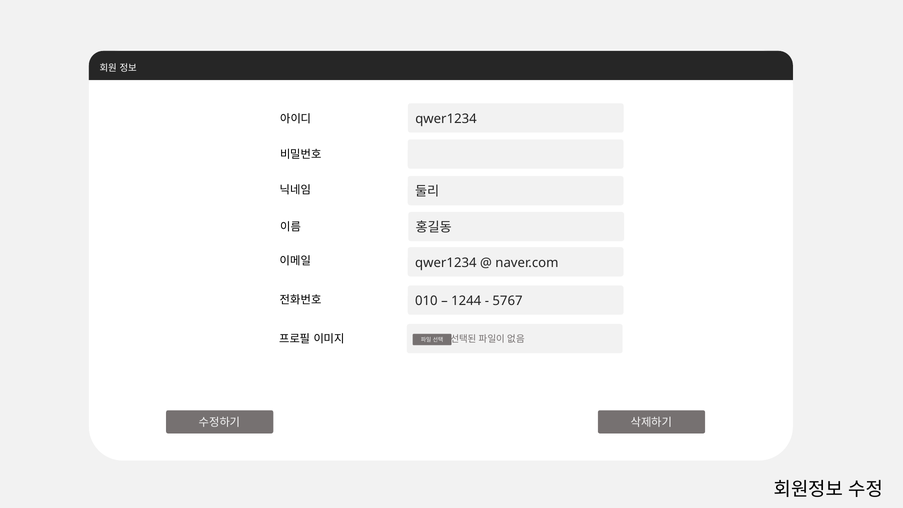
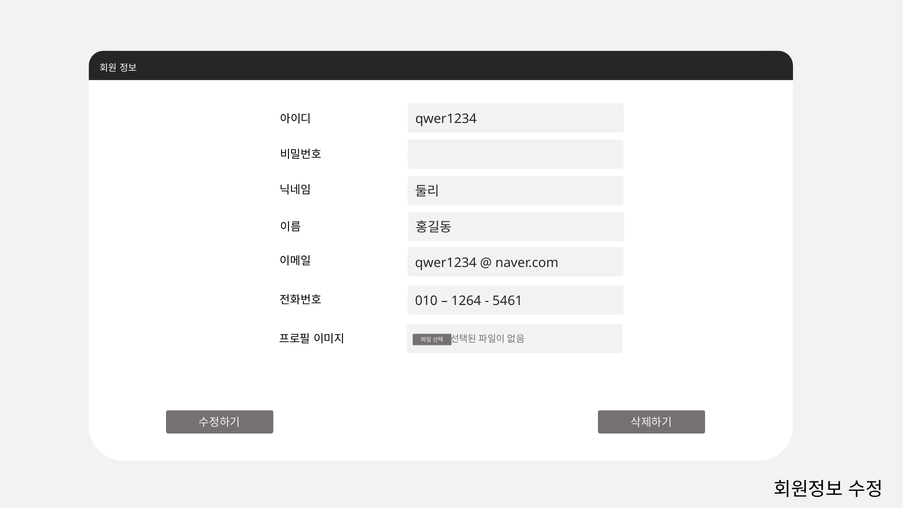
1244: 1244 -> 1264 (466, 301)
5767: 5767 -> 5461 (508, 301)
